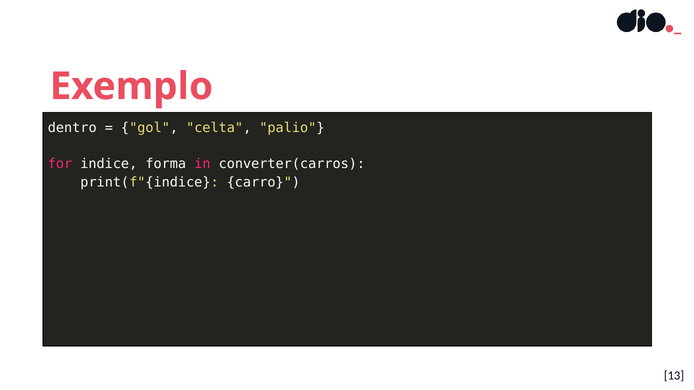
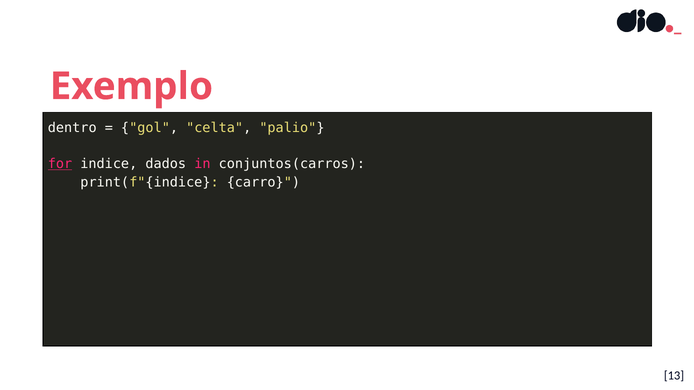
for underline: none -> present (60, 164)
forma: forma -> dados (166, 164)
converter(carros: converter(carros -> conjuntos(carros (292, 164)
